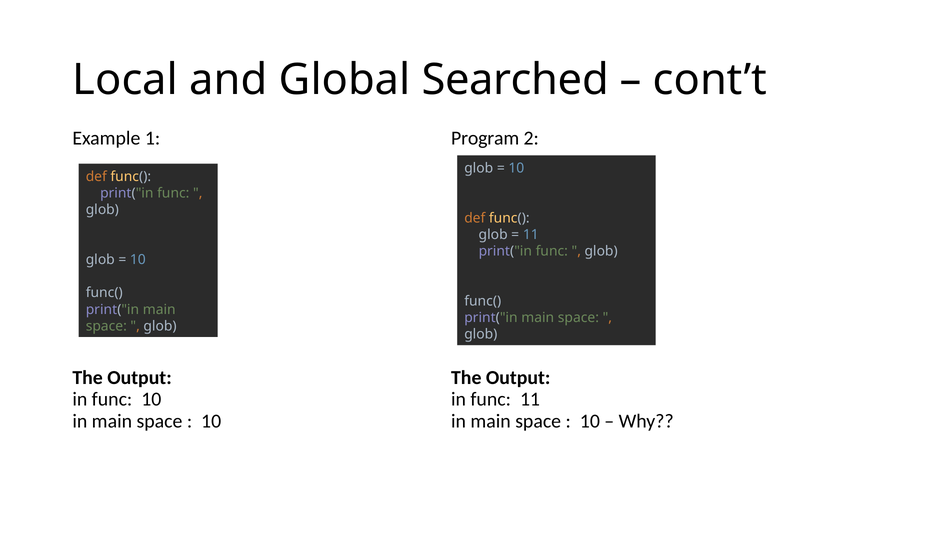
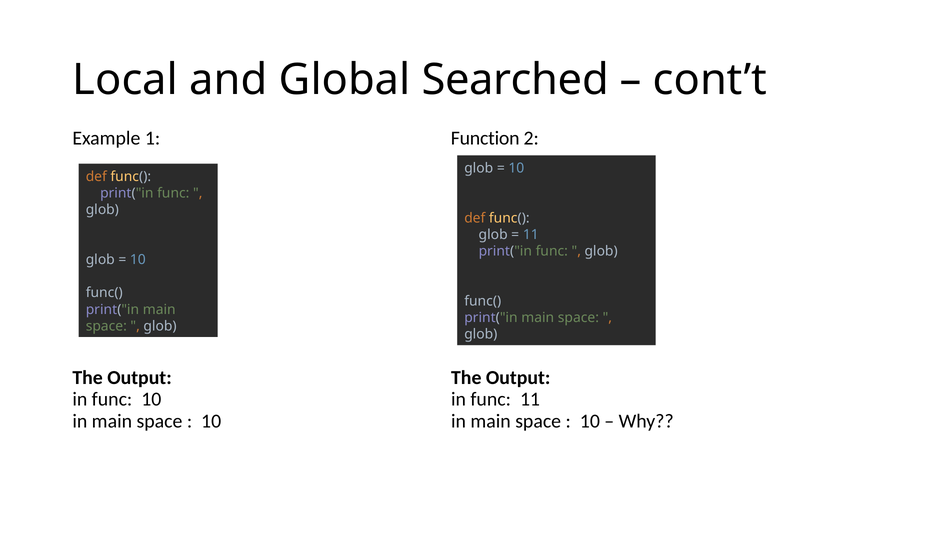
Program: Program -> Function (485, 138)
